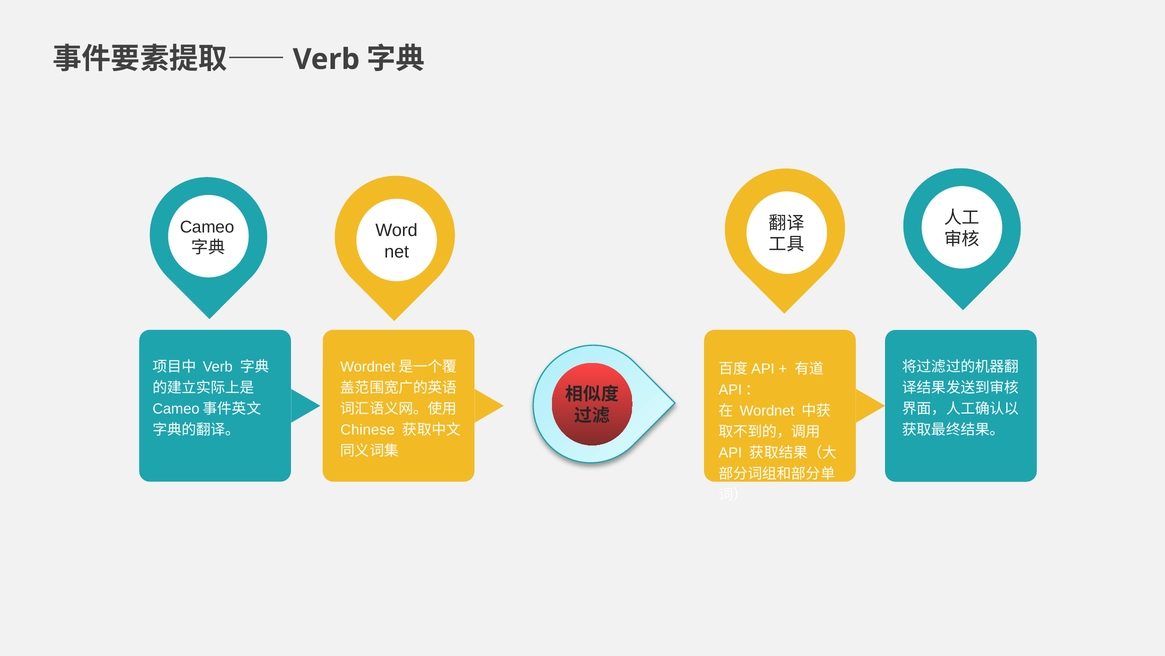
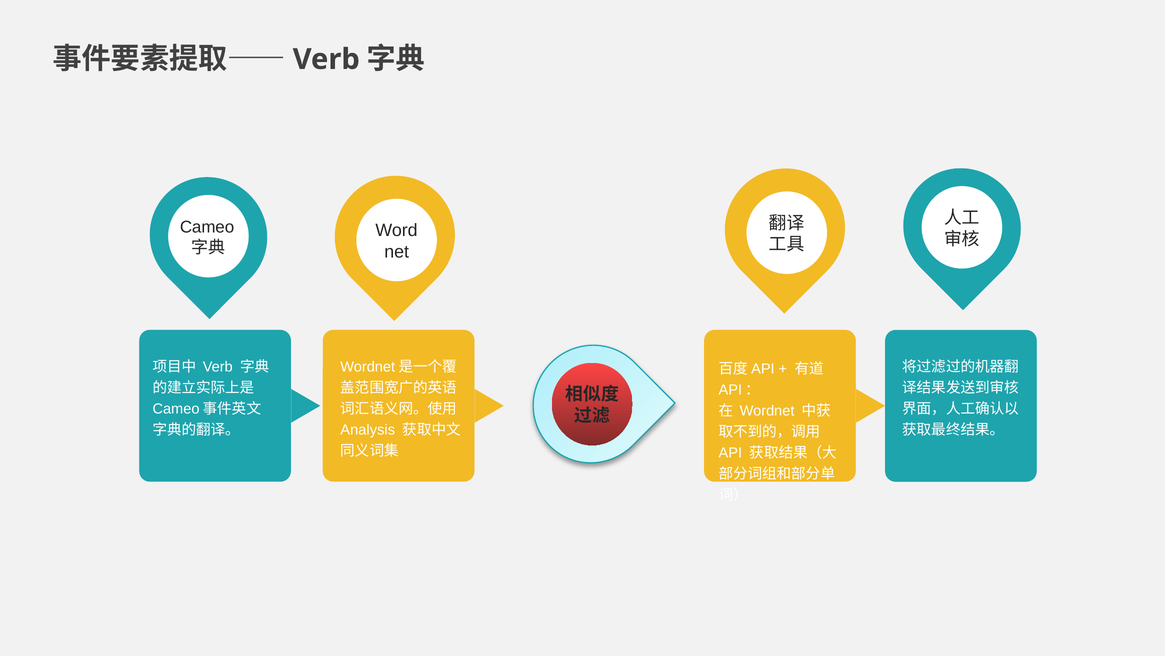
Chinese: Chinese -> Analysis (368, 429)
